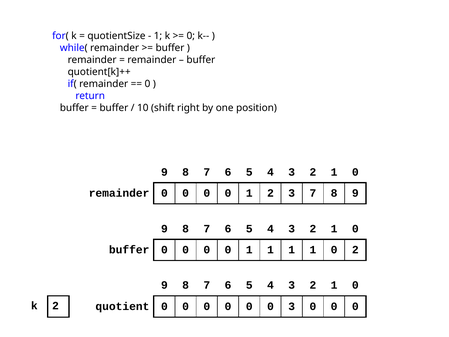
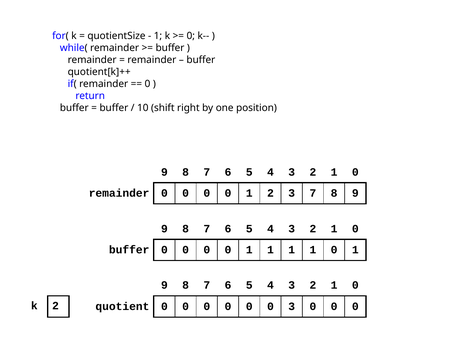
1 0 2: 2 -> 1 (355, 250)
